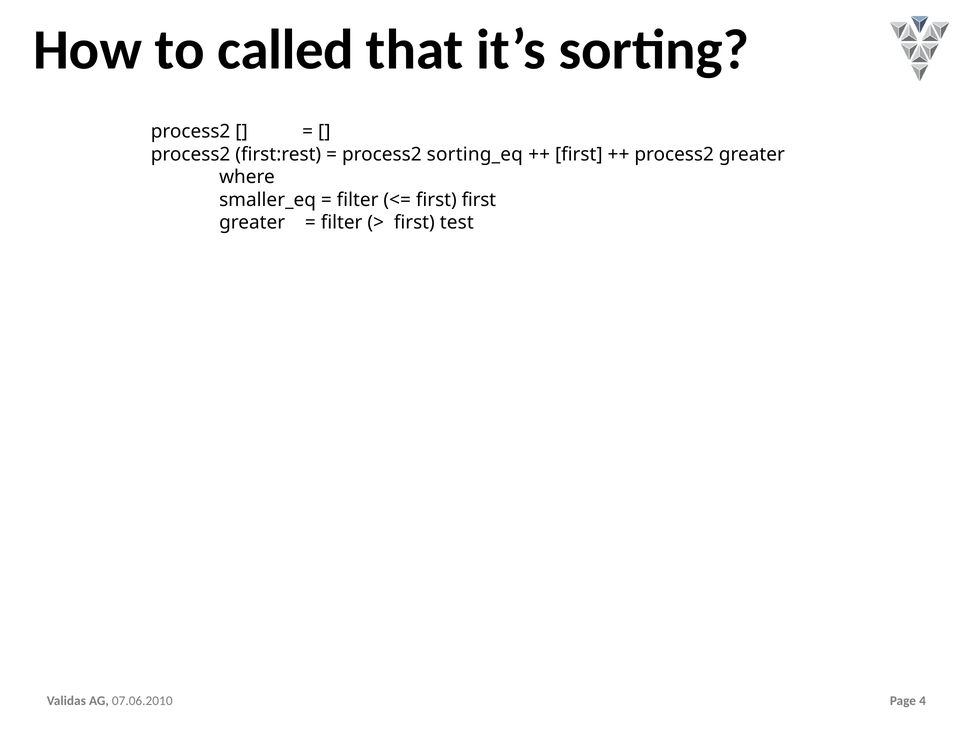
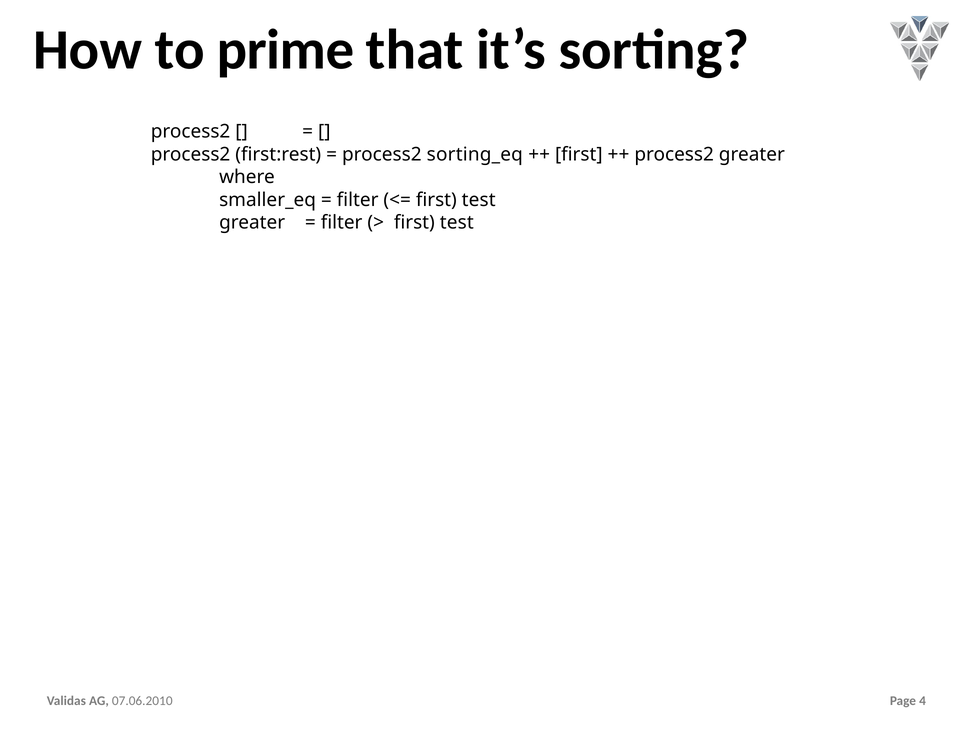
called: called -> prime (286, 50)
first: first -> test (479, 200)
